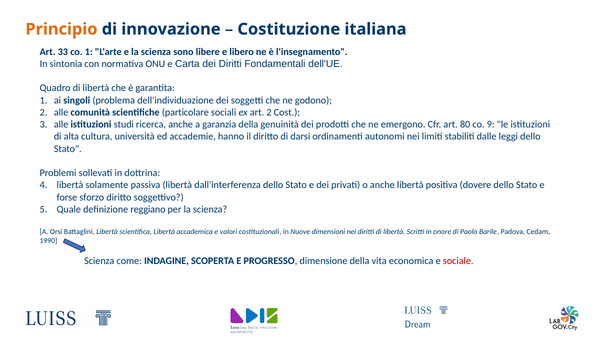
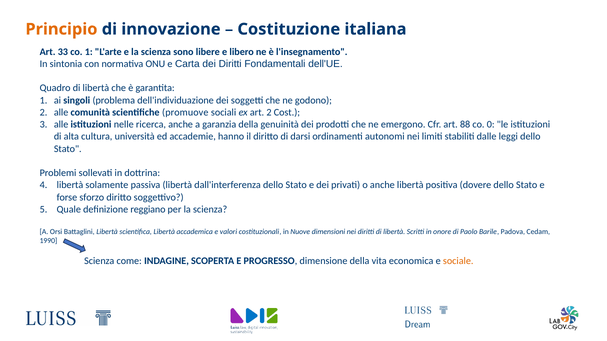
particolare: particolare -> promuove (185, 113)
studi: studi -> nelle (124, 125)
80: 80 -> 88 (465, 125)
9: 9 -> 0 (491, 125)
sociale colour: red -> orange (458, 261)
